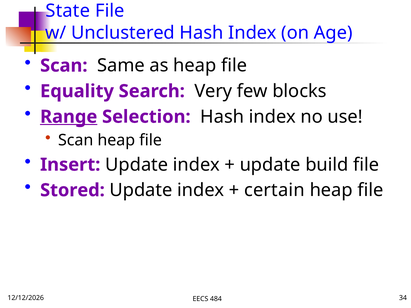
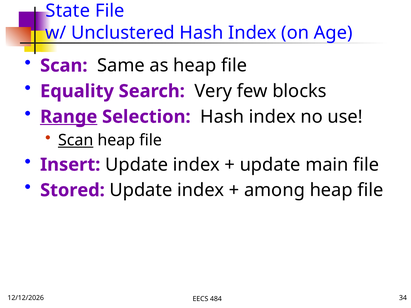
Scan underline: none -> present (76, 140)
build: build -> main (327, 165)
certain: certain -> among (274, 190)
